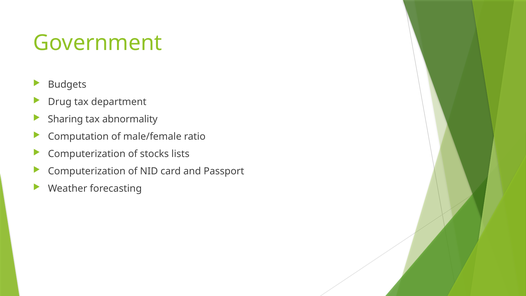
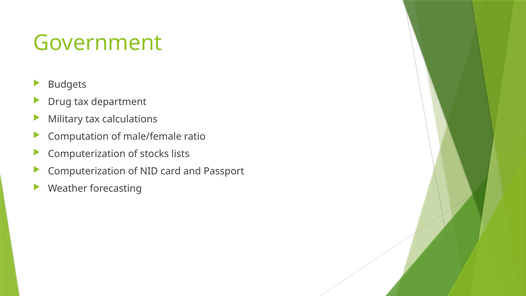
Sharing: Sharing -> Military (65, 119)
abnormality: abnormality -> calculations (130, 119)
